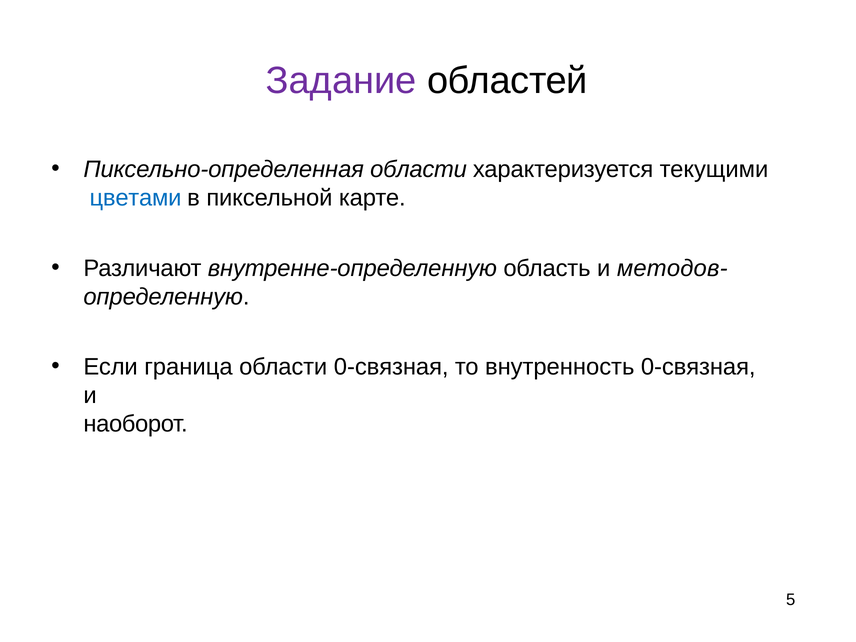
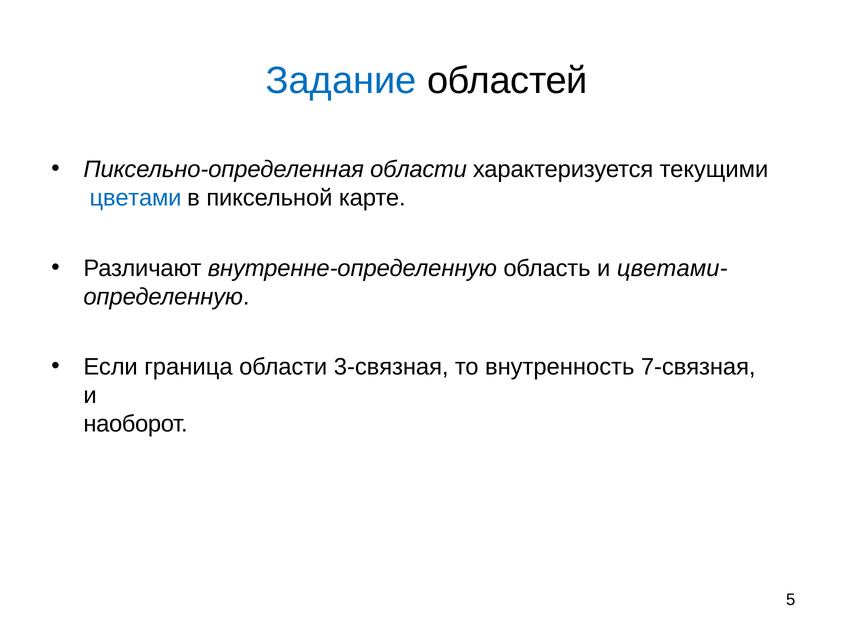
Задание colour: purple -> blue (341, 81)
методов-: методов- -> цветами- (672, 268)
области 0-связная: 0-связная -> 3-связная (391, 367)
внутренность 0-связная: 0-связная -> 7-связная (698, 367)
